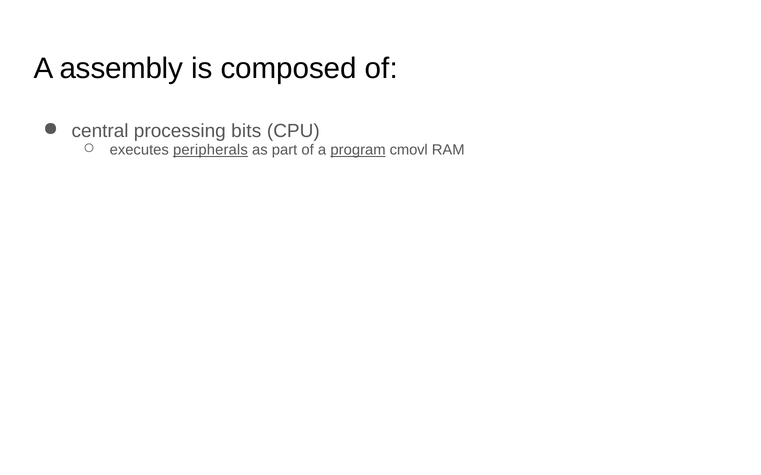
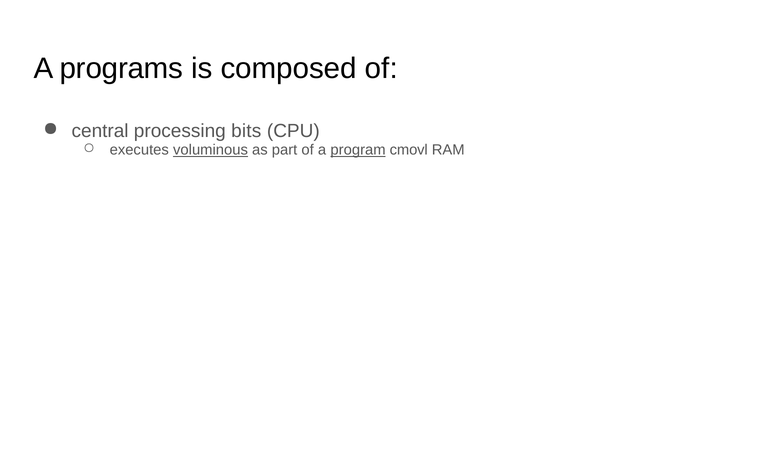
assembly: assembly -> programs (121, 69)
peripherals: peripherals -> voluminous (211, 150)
